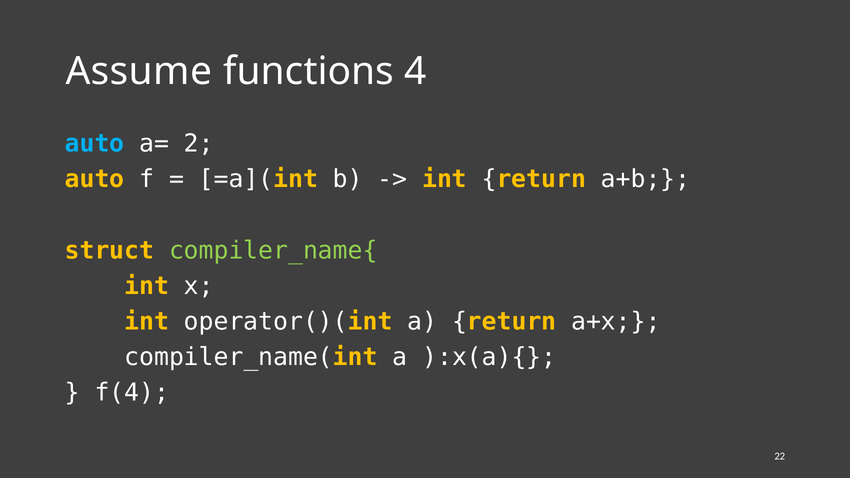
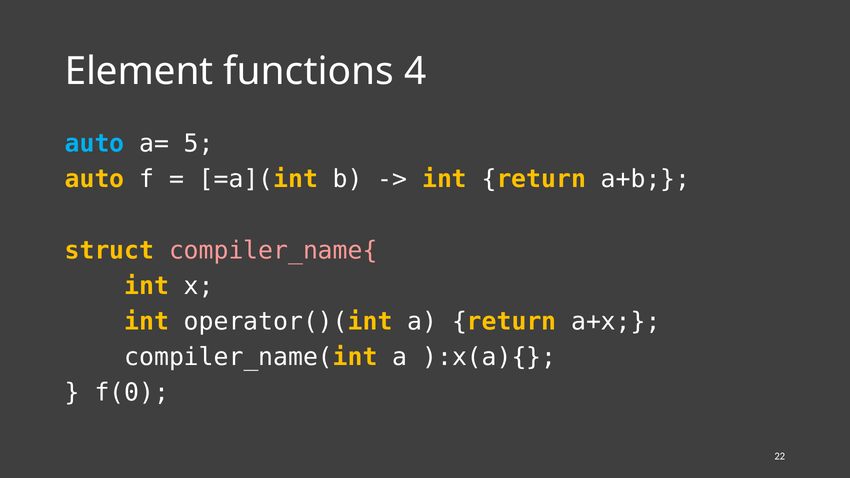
Assume: Assume -> Element (139, 71)
2: 2 -> 5 (199, 144)
compiler_name{ colour: light green -> pink (273, 250)
f(4: f(4 -> f(0 (132, 393)
